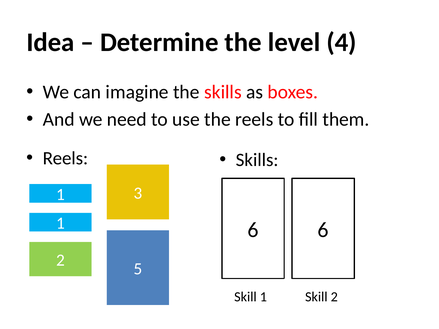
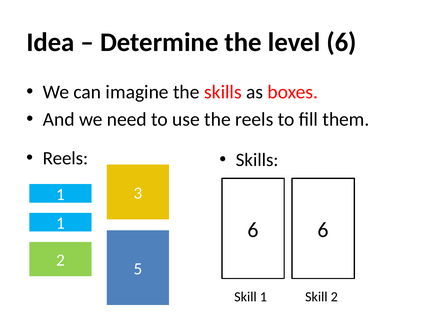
level 4: 4 -> 6 (341, 42)
